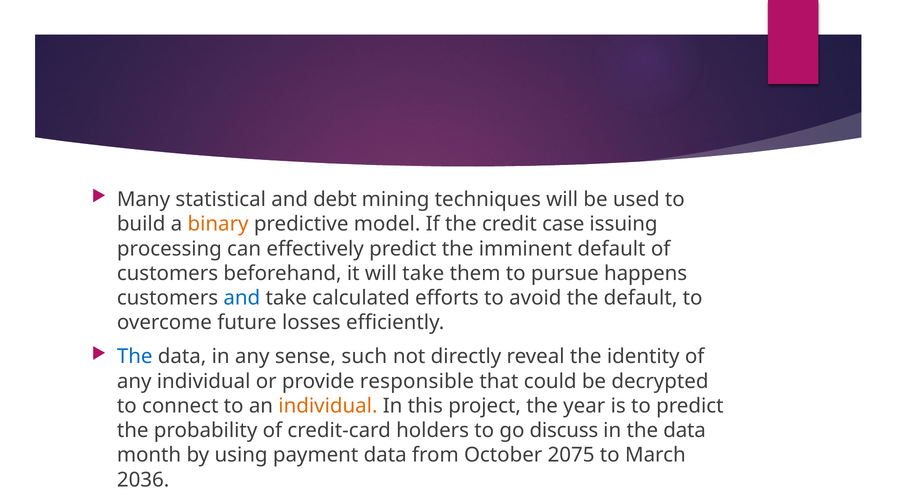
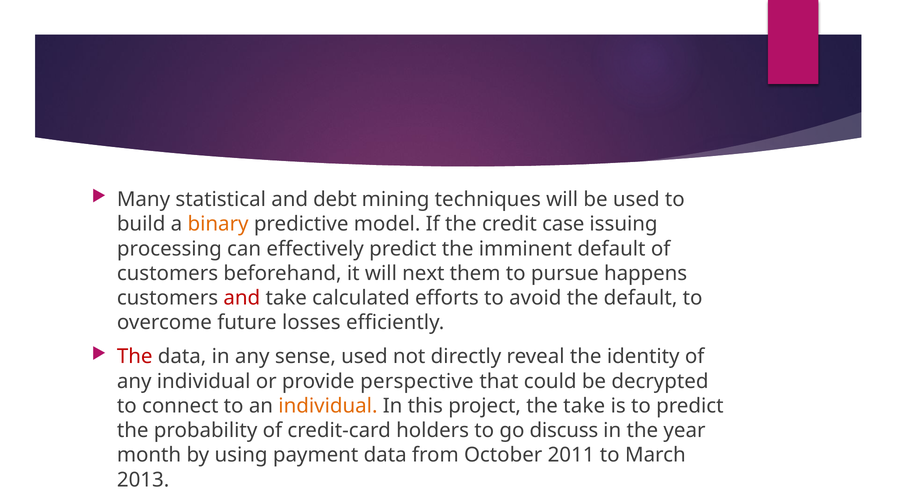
will take: take -> next (423, 274)
and colour: blue -> red (242, 298)
The colour: blue -> red (135, 357)
sense such: such -> used (364, 357)
responsible: responsible -> perspective (417, 382)
the year: year -> take (584, 406)
in the data: data -> year (684, 431)
2075: 2075 -> 2011 (571, 456)
2036: 2036 -> 2013 (143, 480)
